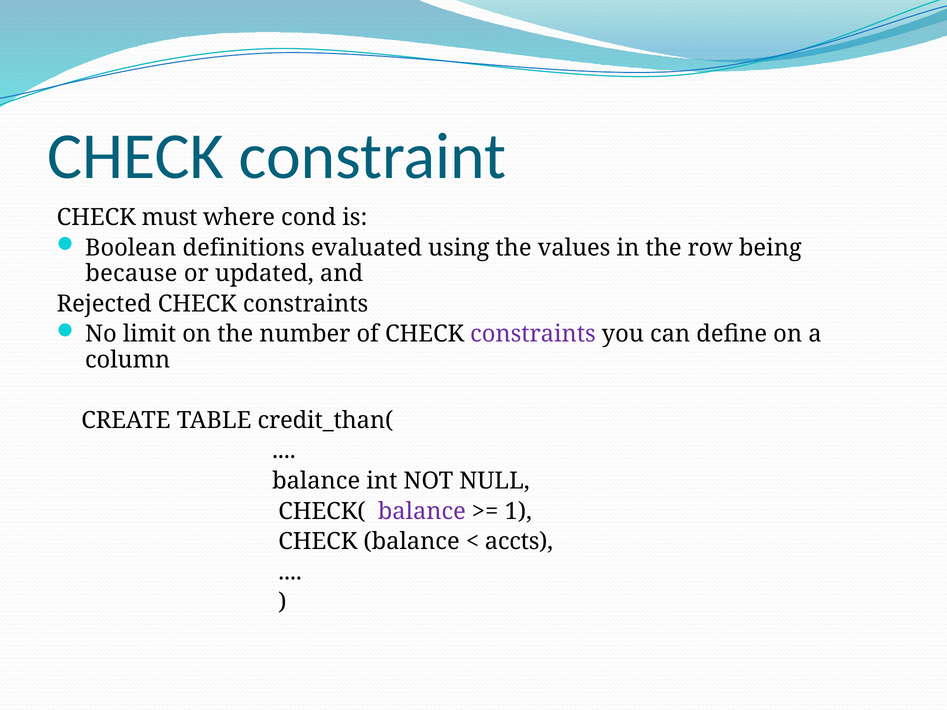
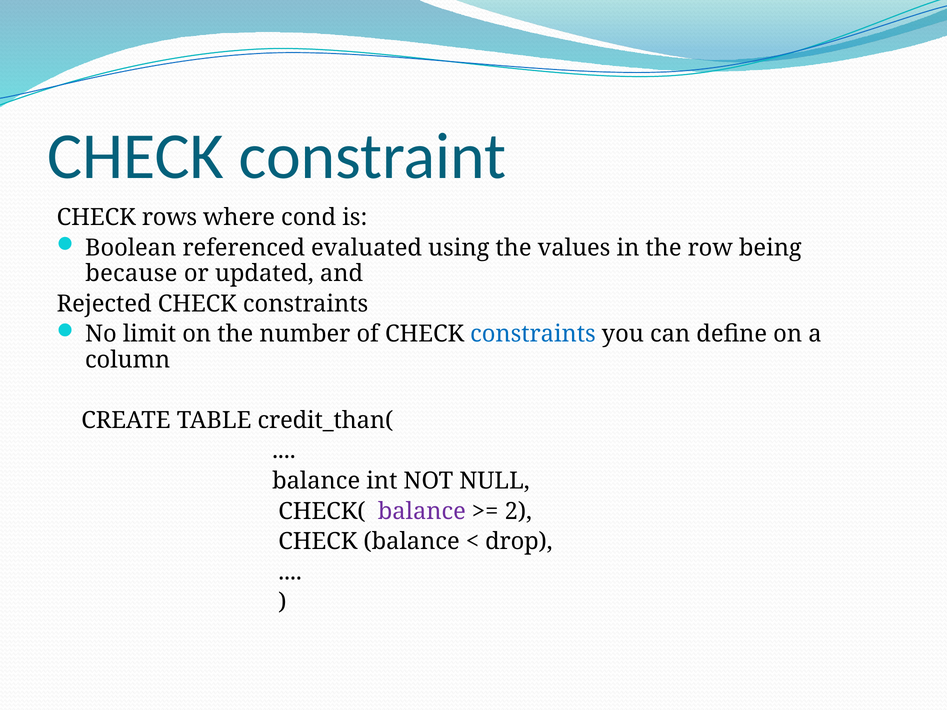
must: must -> rows (170, 218)
definitions: definitions -> referenced (244, 248)
constraints colour: purple -> blue (533, 334)
1: 1 -> 2 (518, 511)
accts: accts -> drop (519, 542)
